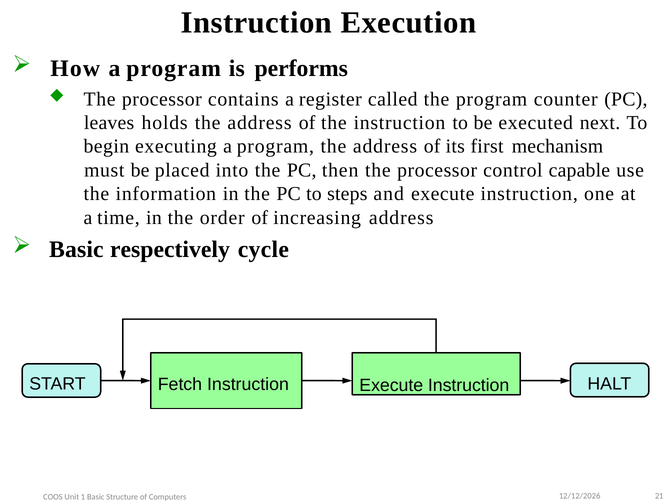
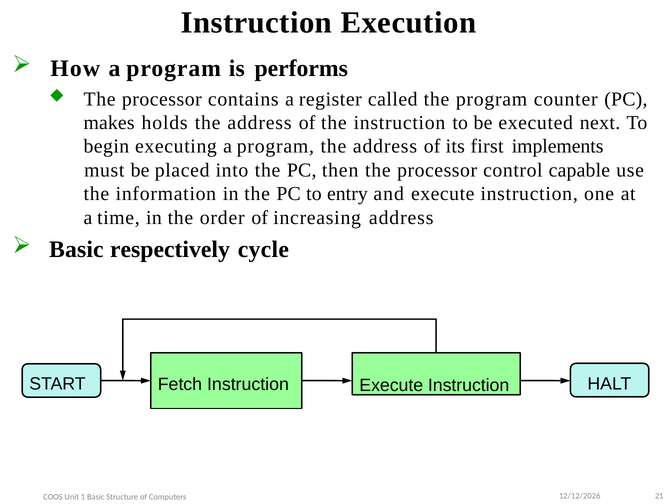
leaves: leaves -> makes (109, 123)
mechanism: mechanism -> implements (558, 147)
steps: steps -> entry (347, 194)
